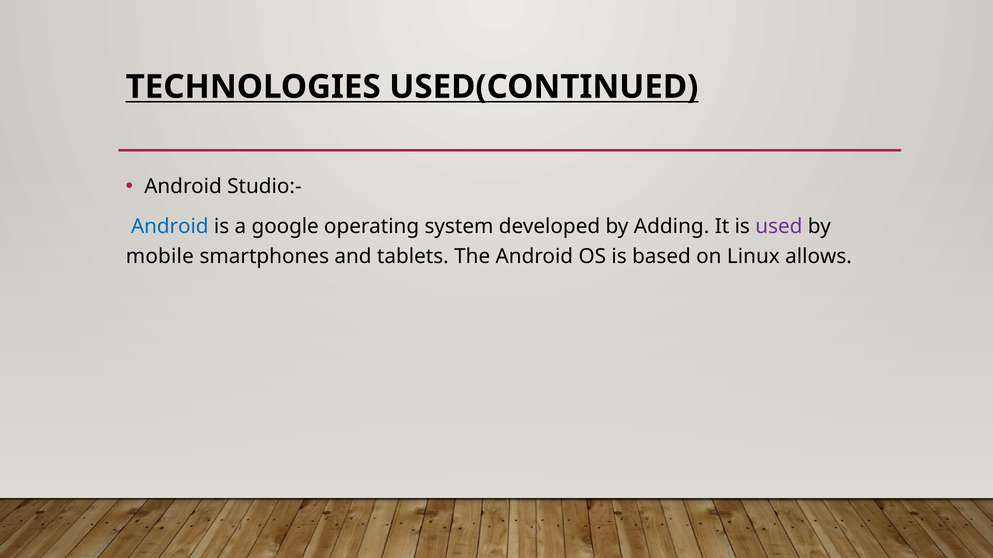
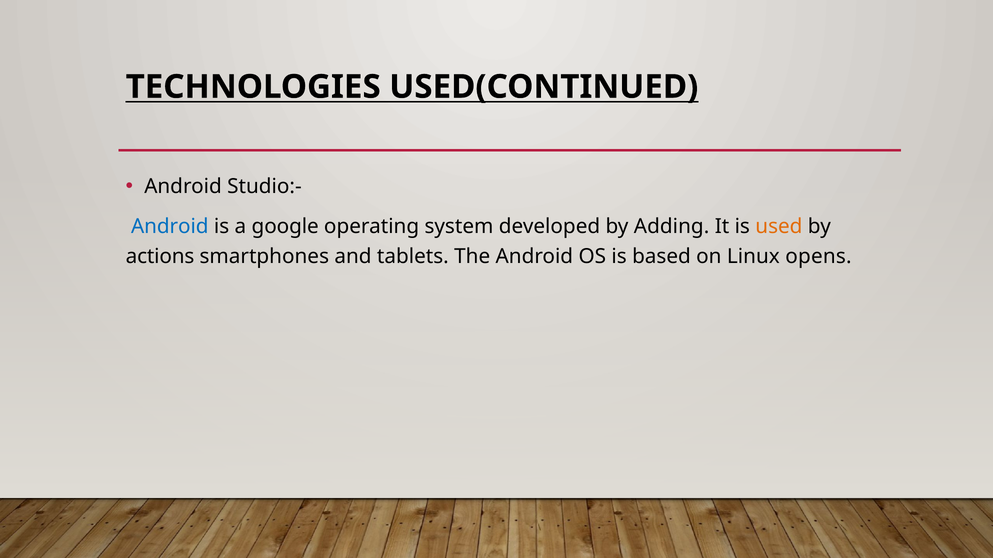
used colour: purple -> orange (779, 227)
mobile: mobile -> actions (160, 257)
allows: allows -> opens (818, 257)
